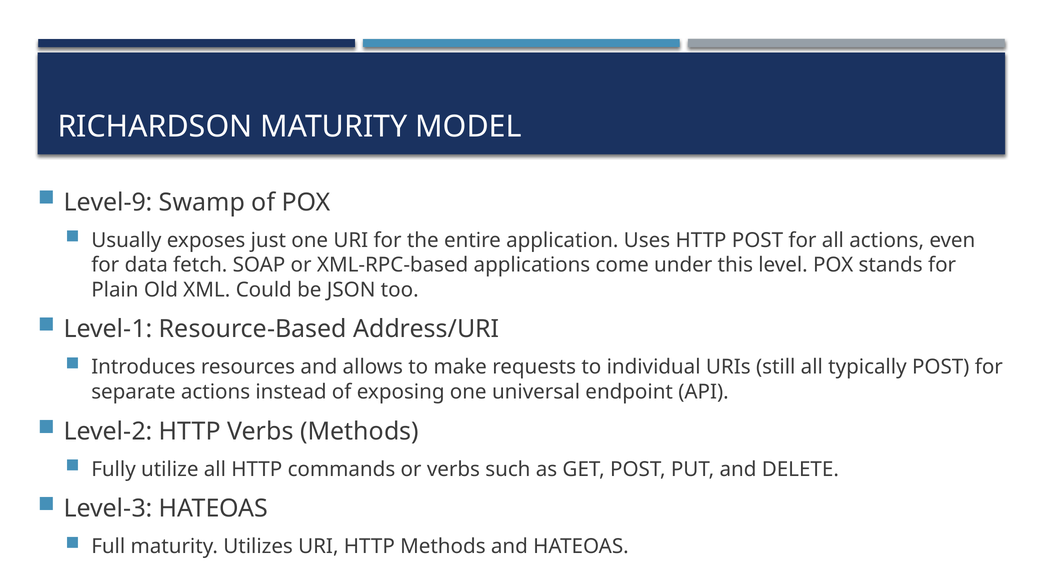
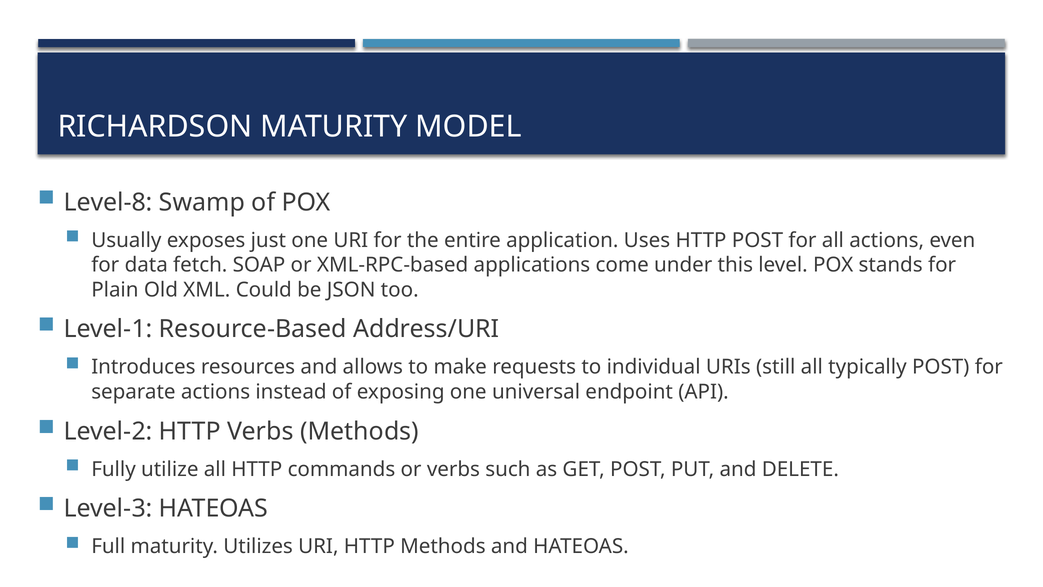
Level-9: Level-9 -> Level-8 (108, 202)
